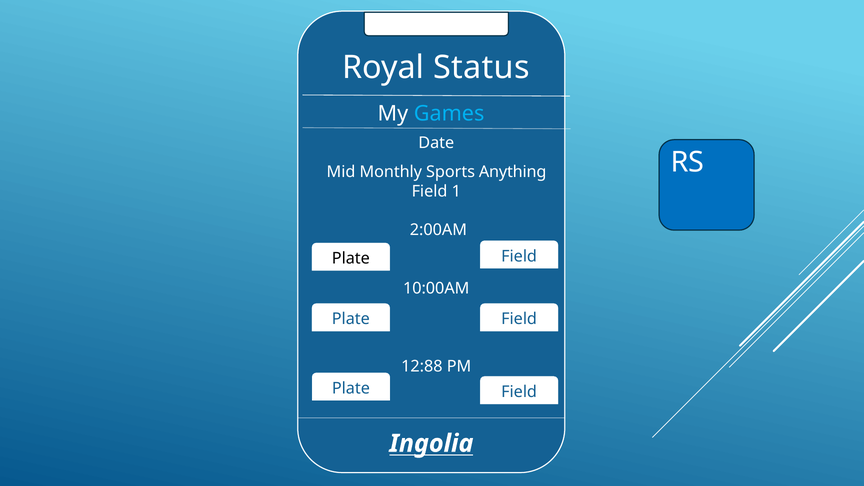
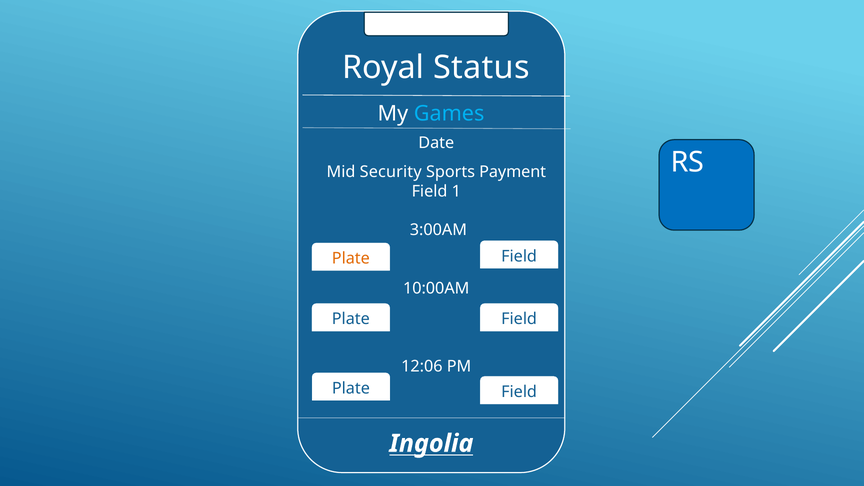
Monthly: Monthly -> Security (391, 172)
Anything: Anything -> Payment (513, 172)
2:00AM: 2:00AM -> 3:00AM (438, 230)
Plate colour: black -> orange (351, 259)
12:88: 12:88 -> 12:06 (422, 366)
